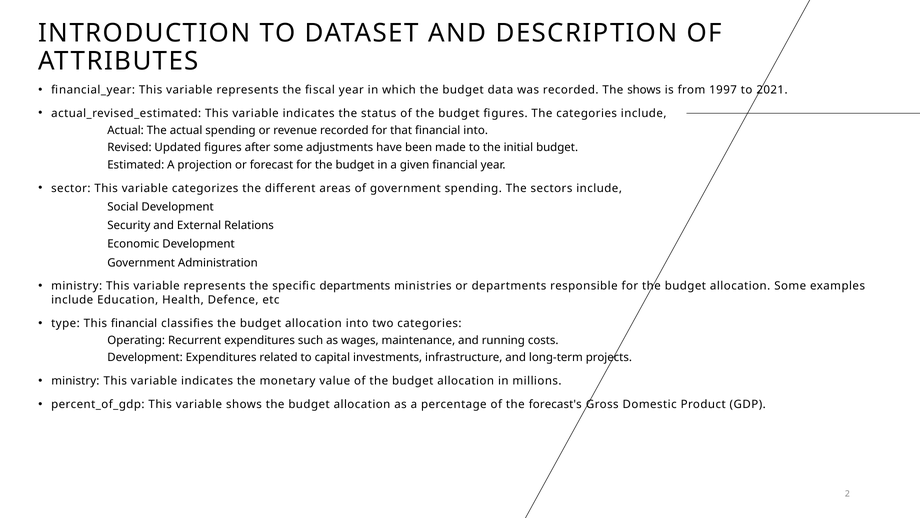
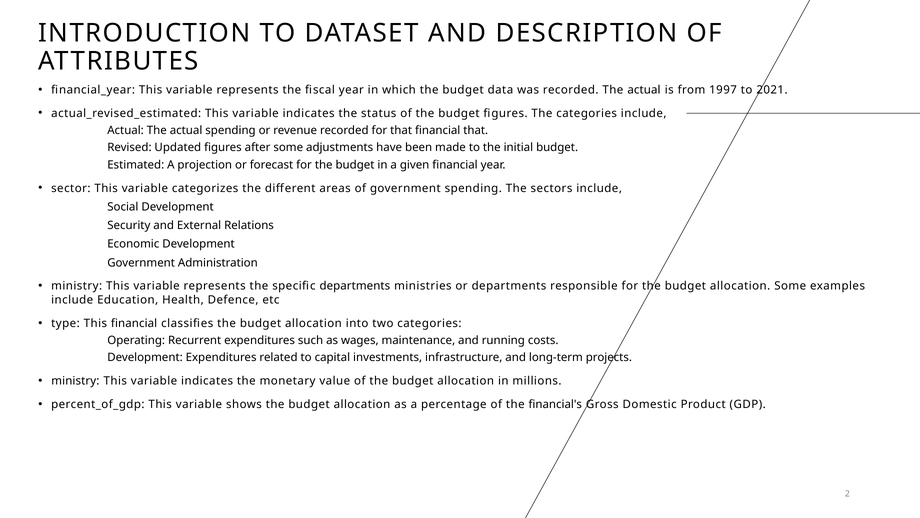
recorded The shows: shows -> actual (644, 90)
financial into: into -> that (476, 130)
forecast's: forecast's -> financial's (555, 404)
